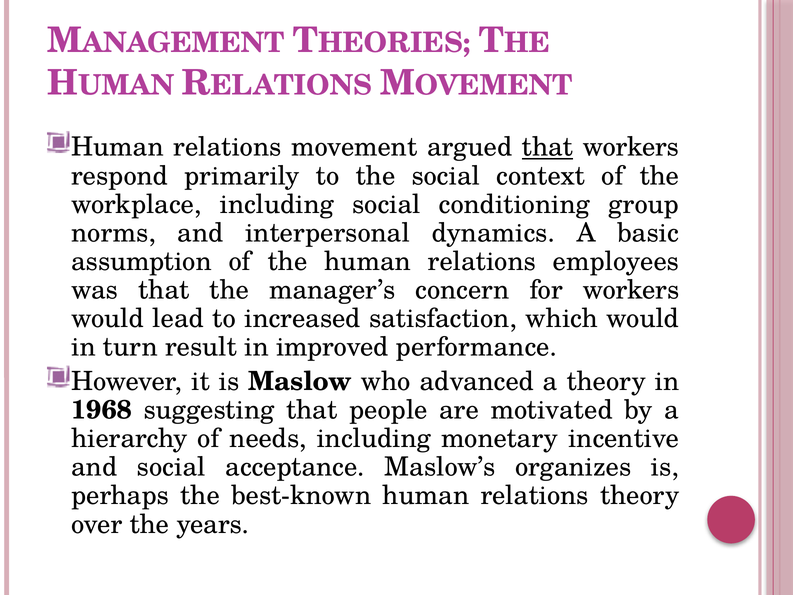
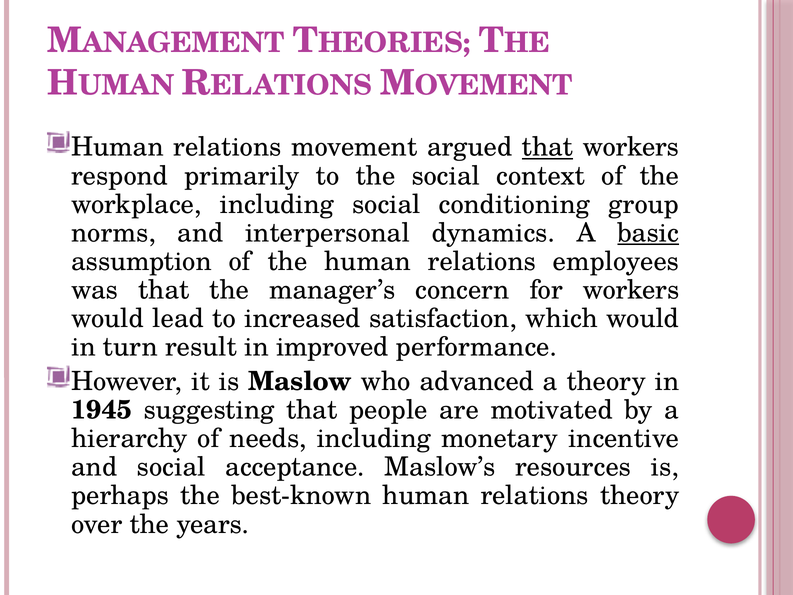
basic underline: none -> present (648, 233)
1968: 1968 -> 1945 (102, 410)
organizes: organizes -> resources (573, 467)
